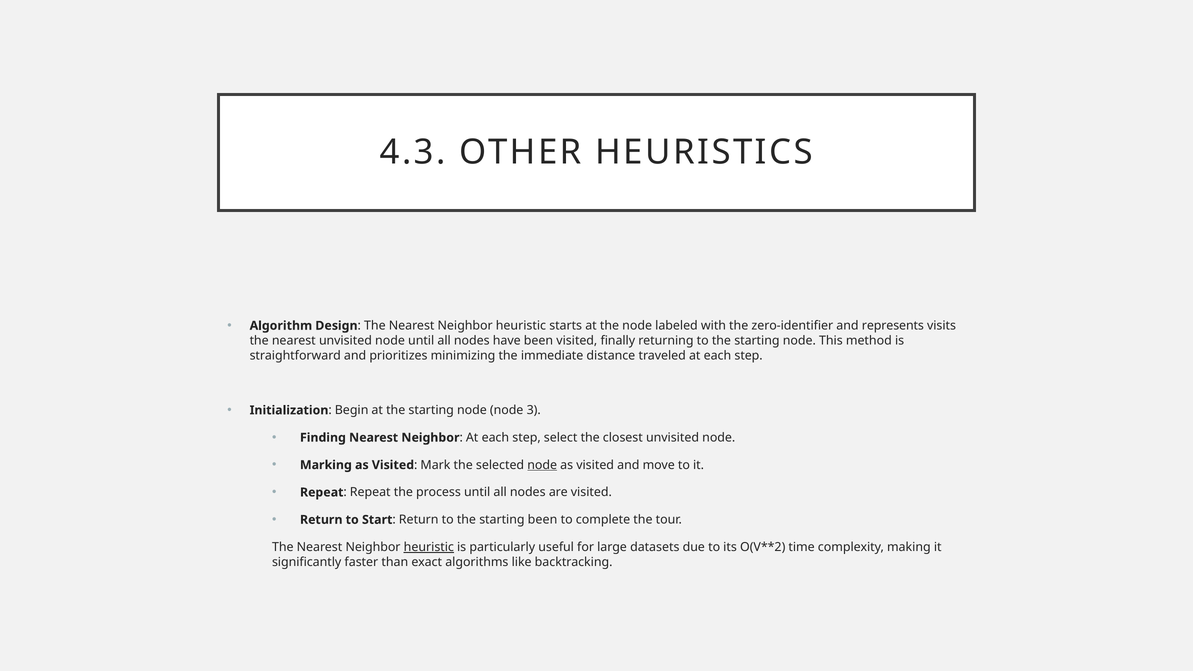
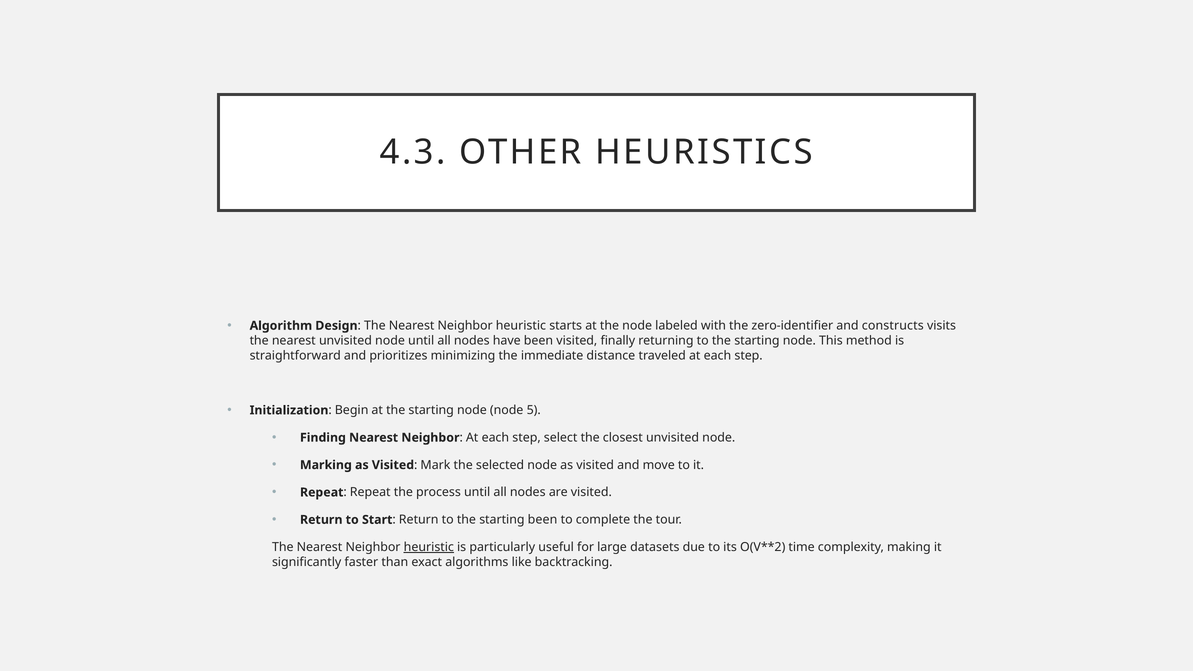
represents: represents -> constructs (893, 326)
3: 3 -> 5 (534, 410)
node underline: present -> none (542, 465)
